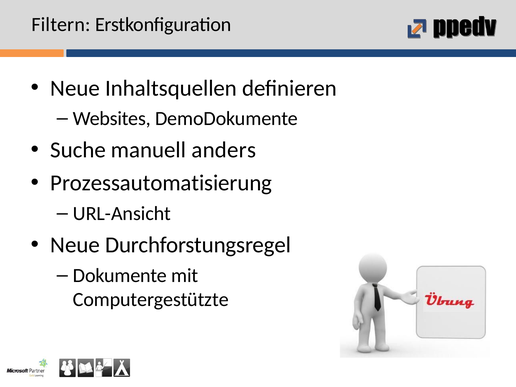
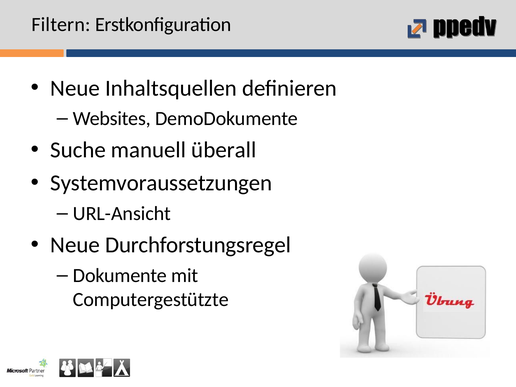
anders: anders -> überall (224, 150)
Prozessautomatisierung: Prozessautomatisierung -> Systemvoraussetzungen (161, 183)
